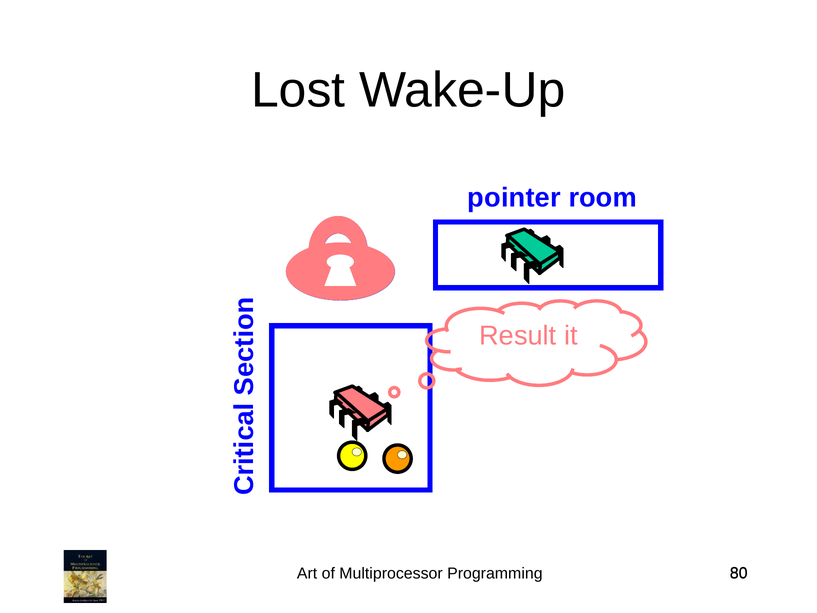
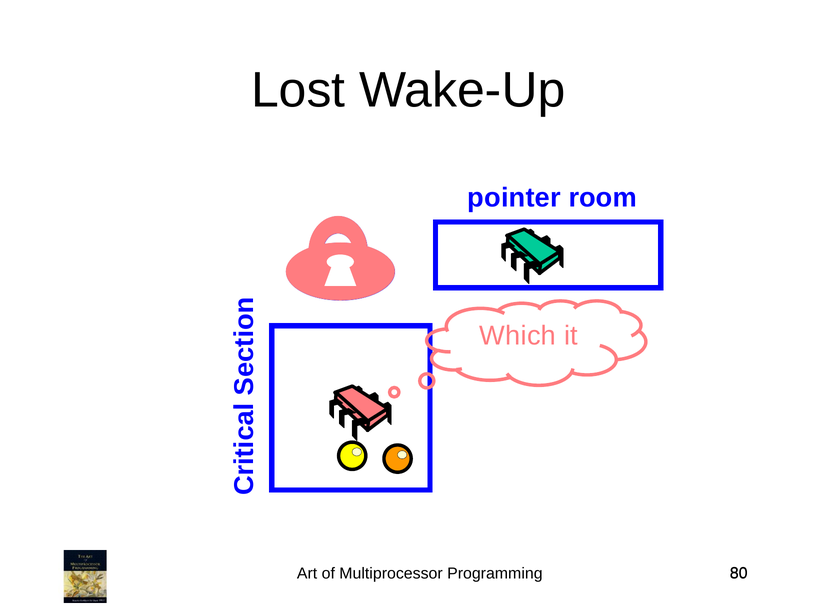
Result: Result -> Which (518, 336)
